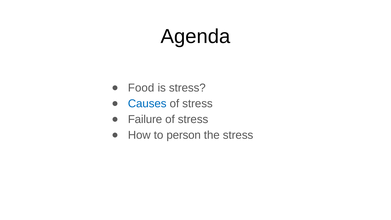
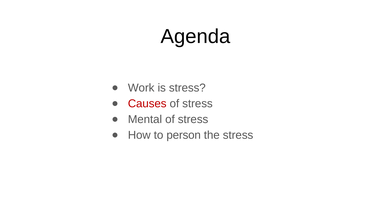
Food: Food -> Work (141, 88)
Causes colour: blue -> red (147, 104)
Failure: Failure -> Mental (145, 119)
